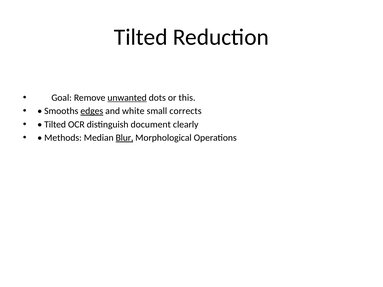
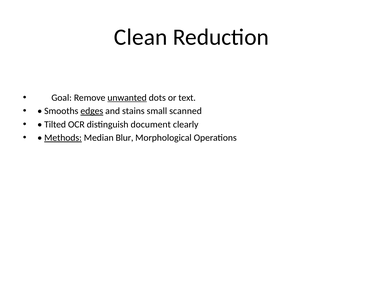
Tilted: Tilted -> Clean (141, 37)
this: this -> text (187, 98)
white: white -> stains (133, 111)
corrects: corrects -> scanned (186, 111)
Methods underline: none -> present (63, 138)
Blur underline: present -> none (125, 138)
